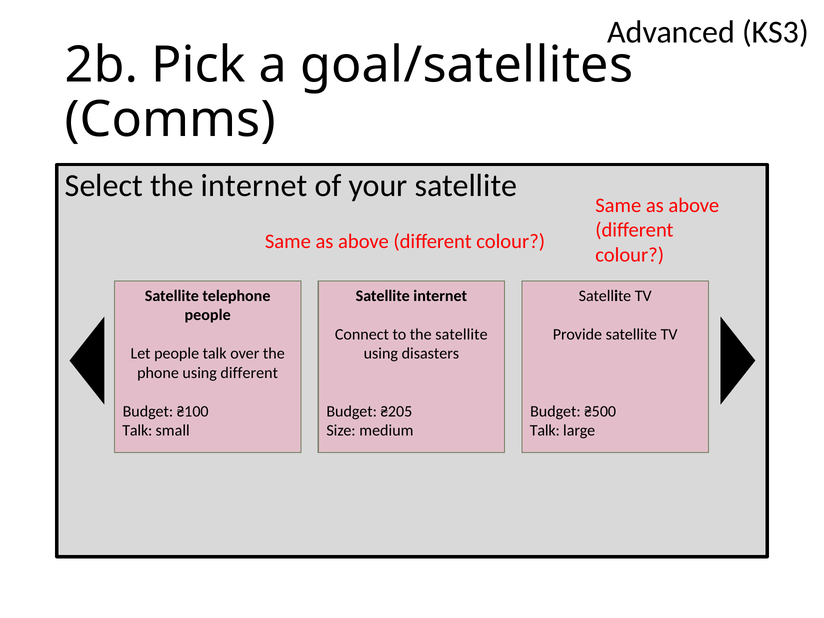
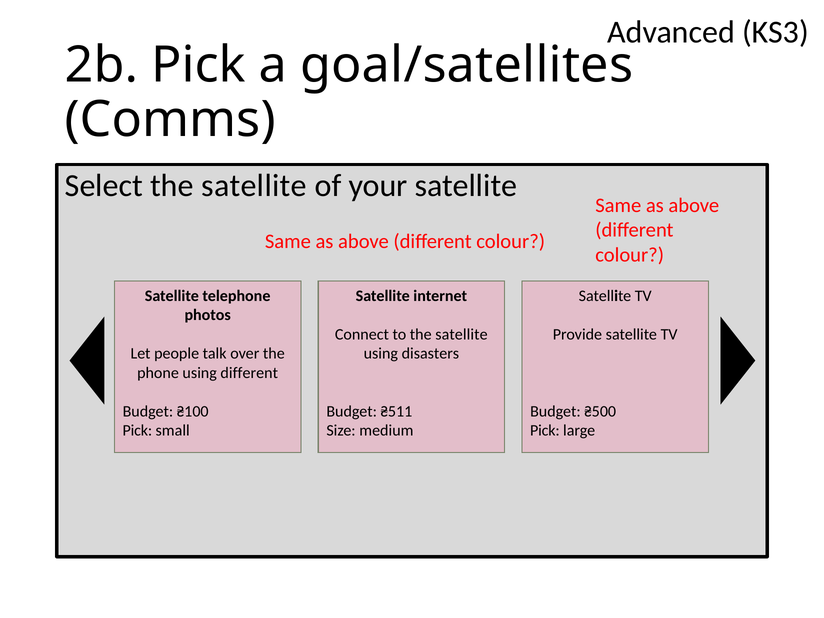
Select the internet: internet -> satellite (254, 186)
people: people -> photos (208, 315)
₴205: ₴205 -> ₴511 (396, 411)
Talk: Talk -> Pick (137, 430)
Talk: Talk -> Pick (545, 430)
